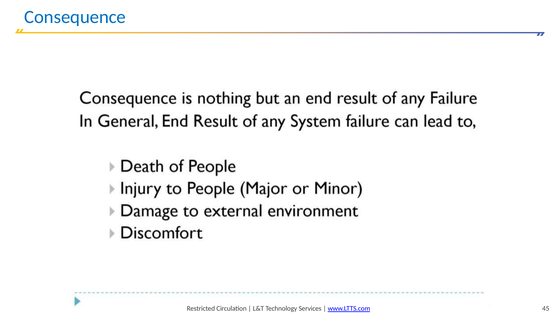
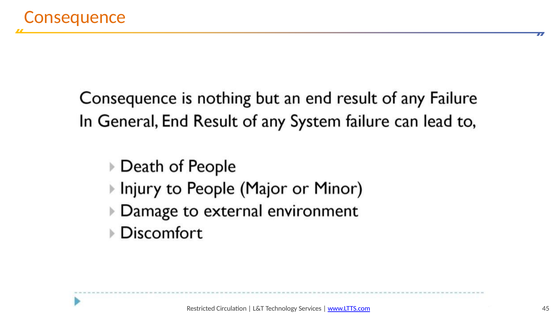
Consequence colour: blue -> orange (75, 17)
